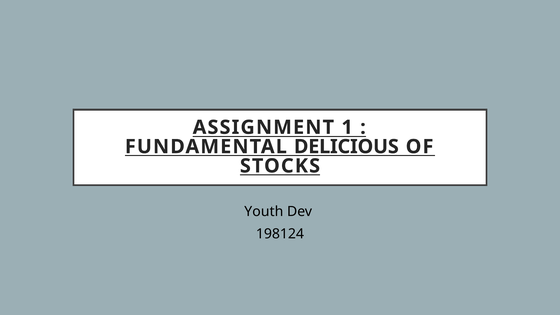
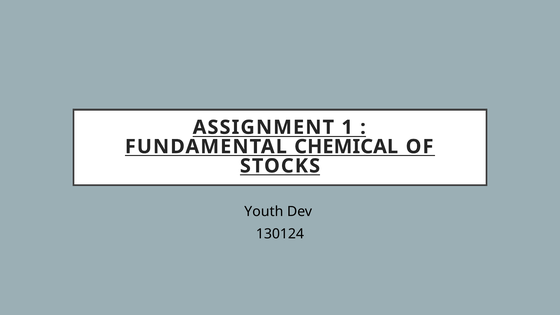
DELICIOUS: DELICIOUS -> CHEMICAL (346, 147)
198124: 198124 -> 130124 (280, 234)
